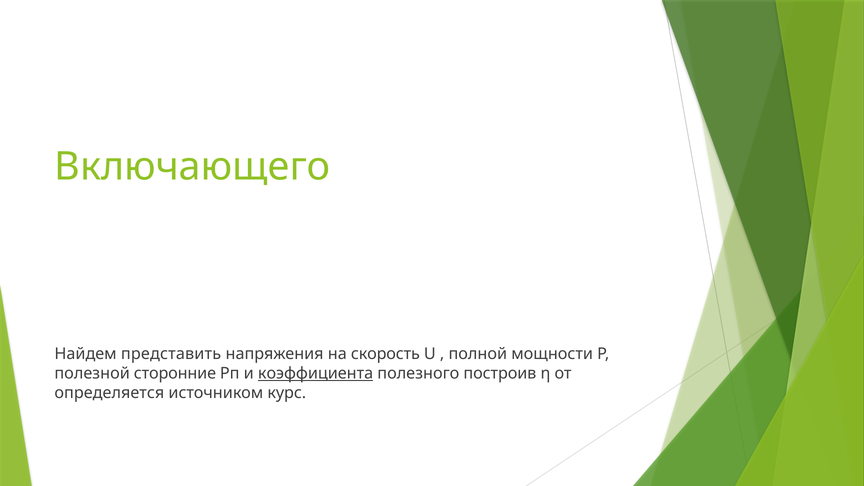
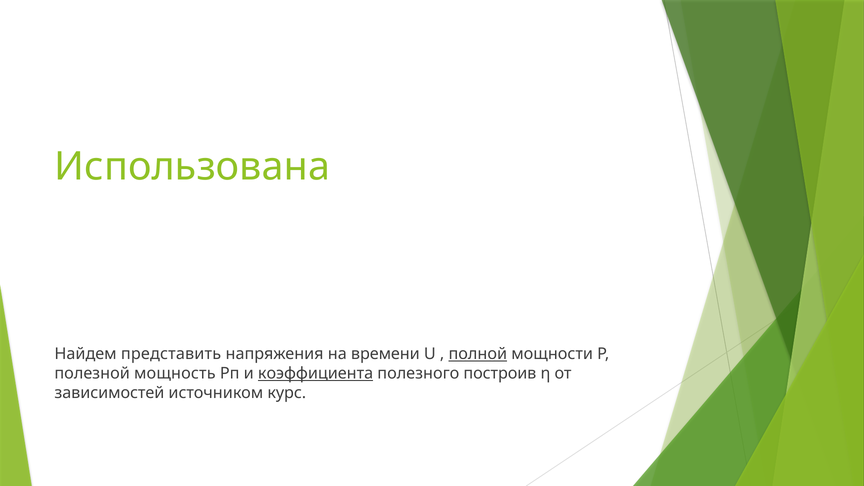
Включающего: Включающего -> Использована (192, 167)
скорость: скорость -> времени (385, 354)
полной underline: none -> present (478, 354)
сторонние: сторонние -> мощность (175, 374)
определяется: определяется -> зависимостей (109, 393)
